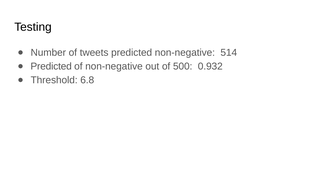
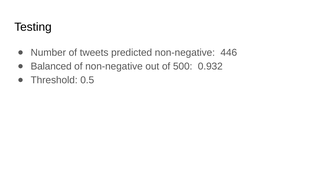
514: 514 -> 446 (229, 53)
Predicted: Predicted -> Balanced (51, 67)
6.8: 6.8 -> 0.5 (87, 80)
